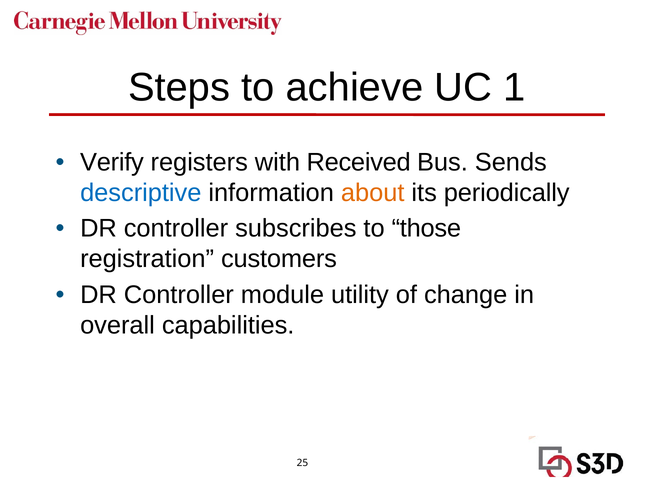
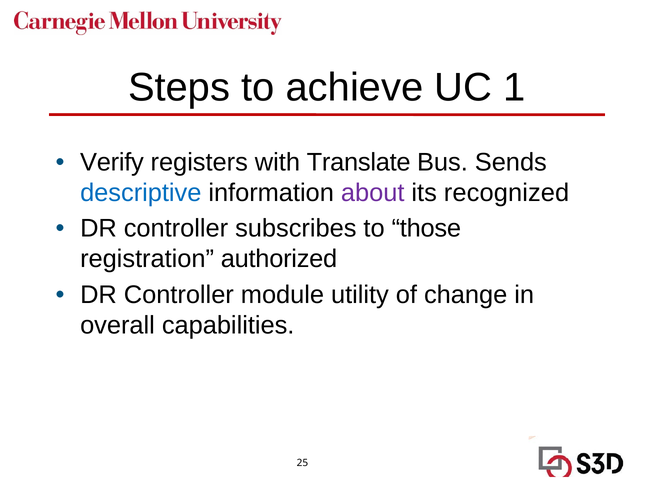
Received: Received -> Translate (359, 162)
about colour: orange -> purple (373, 193)
periodically: periodically -> recognized (507, 193)
customers: customers -> authorized (279, 259)
